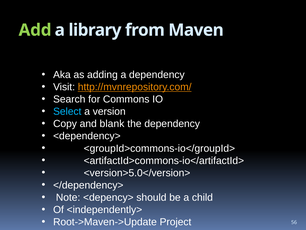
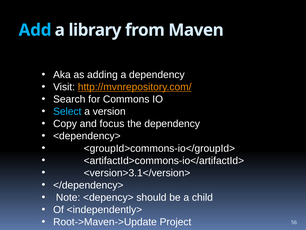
Add colour: light green -> light blue (35, 30)
blank: blank -> focus (112, 124)
<version>5.0</version>: <version>5.0</version> -> <version>3.1</version> (137, 173)
